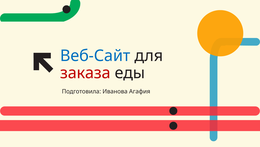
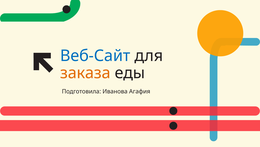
заказа colour: red -> orange (85, 73)
